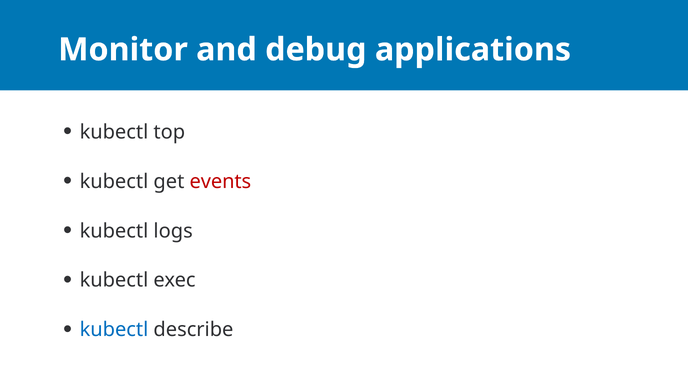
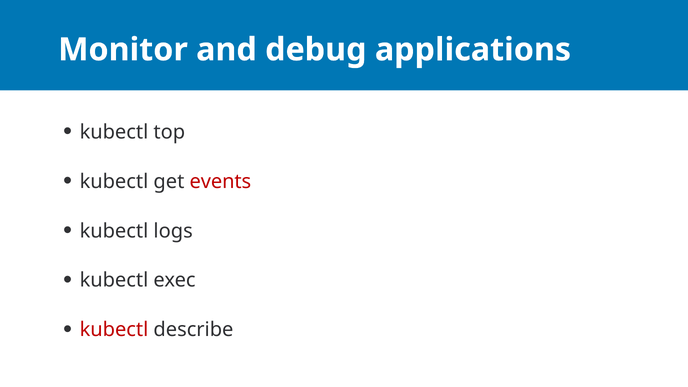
kubectl colour: blue -> red (114, 330)
